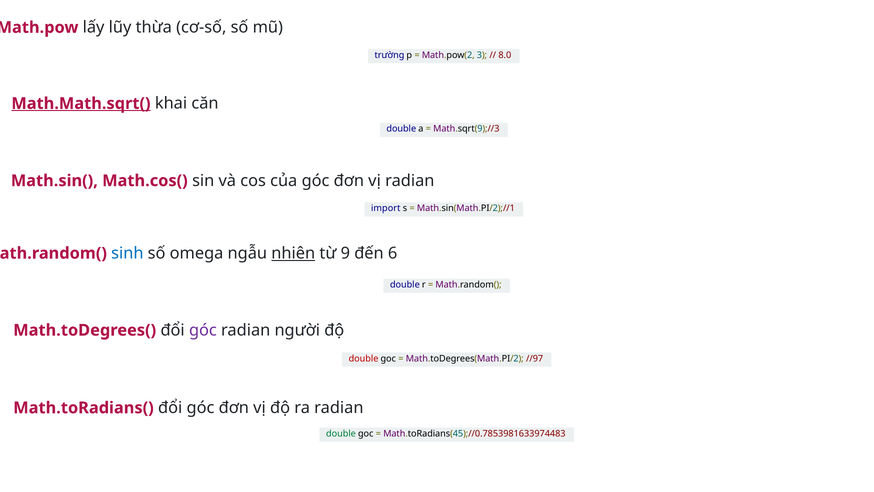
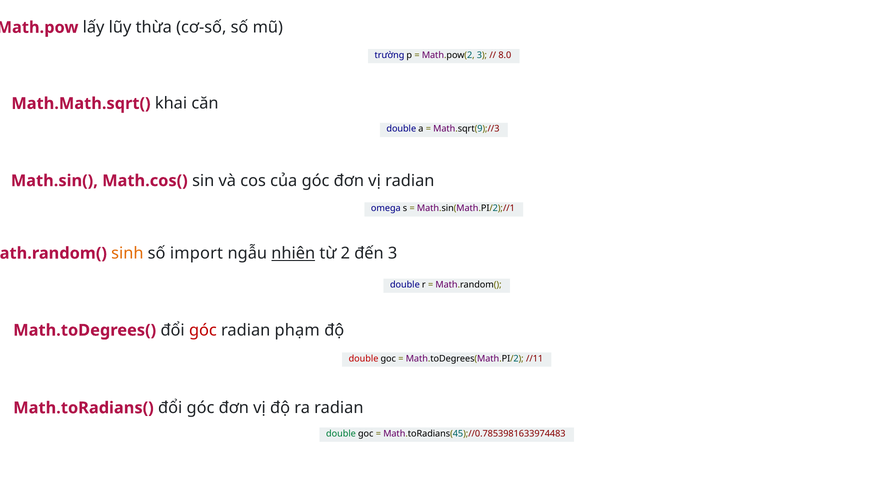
Math.Math.sqrt( underline: present -> none (81, 103)
import: import -> omega (386, 208)
sinh colour: blue -> orange (127, 253)
omega: omega -> import (196, 253)
9: 9 -> 2 (345, 253)
đến 6: 6 -> 3 (393, 253)
góc colour: purple -> red (203, 330)
người: người -> phạm (297, 330)
//97: //97 -> //11 (535, 358)
